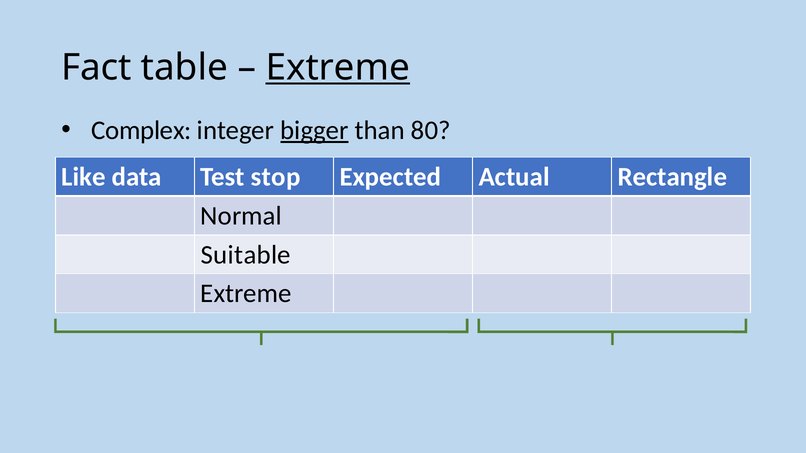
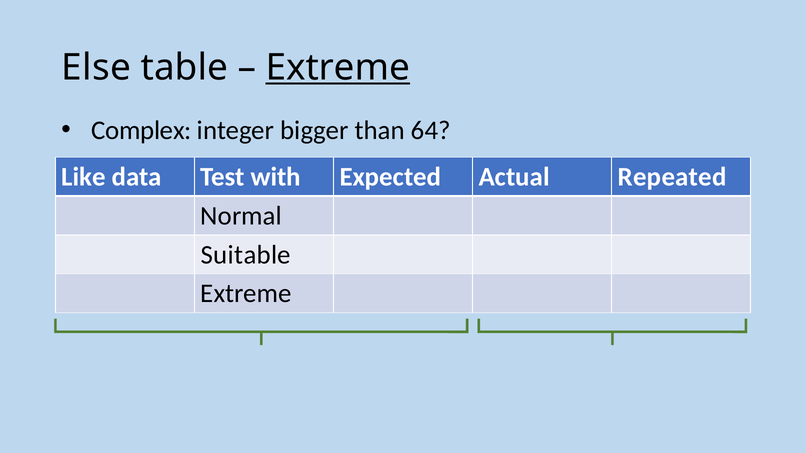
Fact: Fact -> Else (96, 68)
bigger underline: present -> none (314, 131)
80: 80 -> 64 (431, 131)
stop: stop -> with (276, 177)
Rectangle: Rectangle -> Repeated (672, 177)
